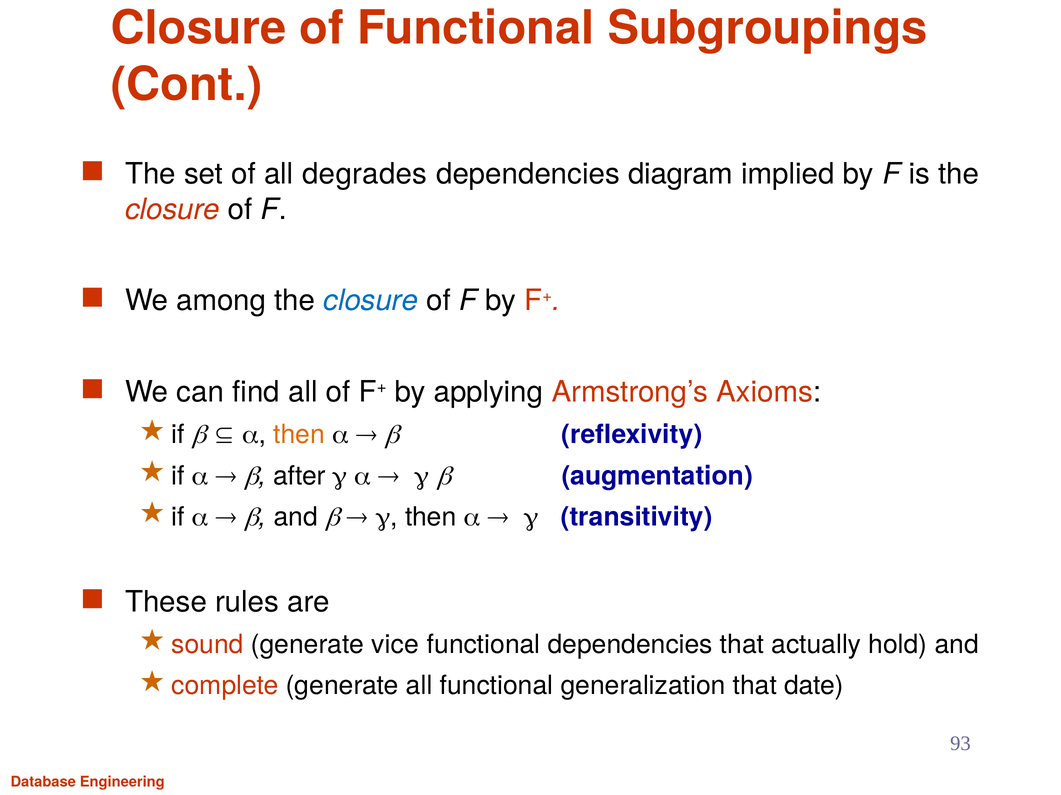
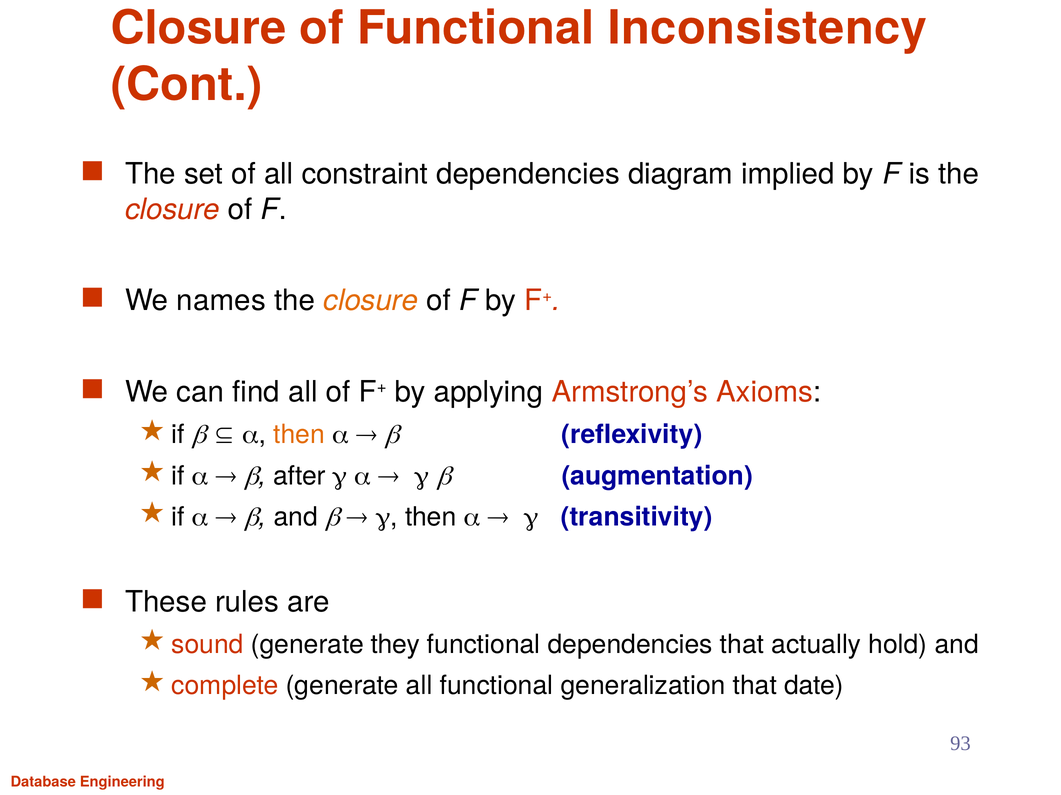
Subgroupings: Subgroupings -> Inconsistency (767, 28)
degrades: degrades -> constraint (365, 174)
among: among -> names (221, 301)
closure colour: blue -> orange (371, 301)
vice: vice -> they (396, 645)
